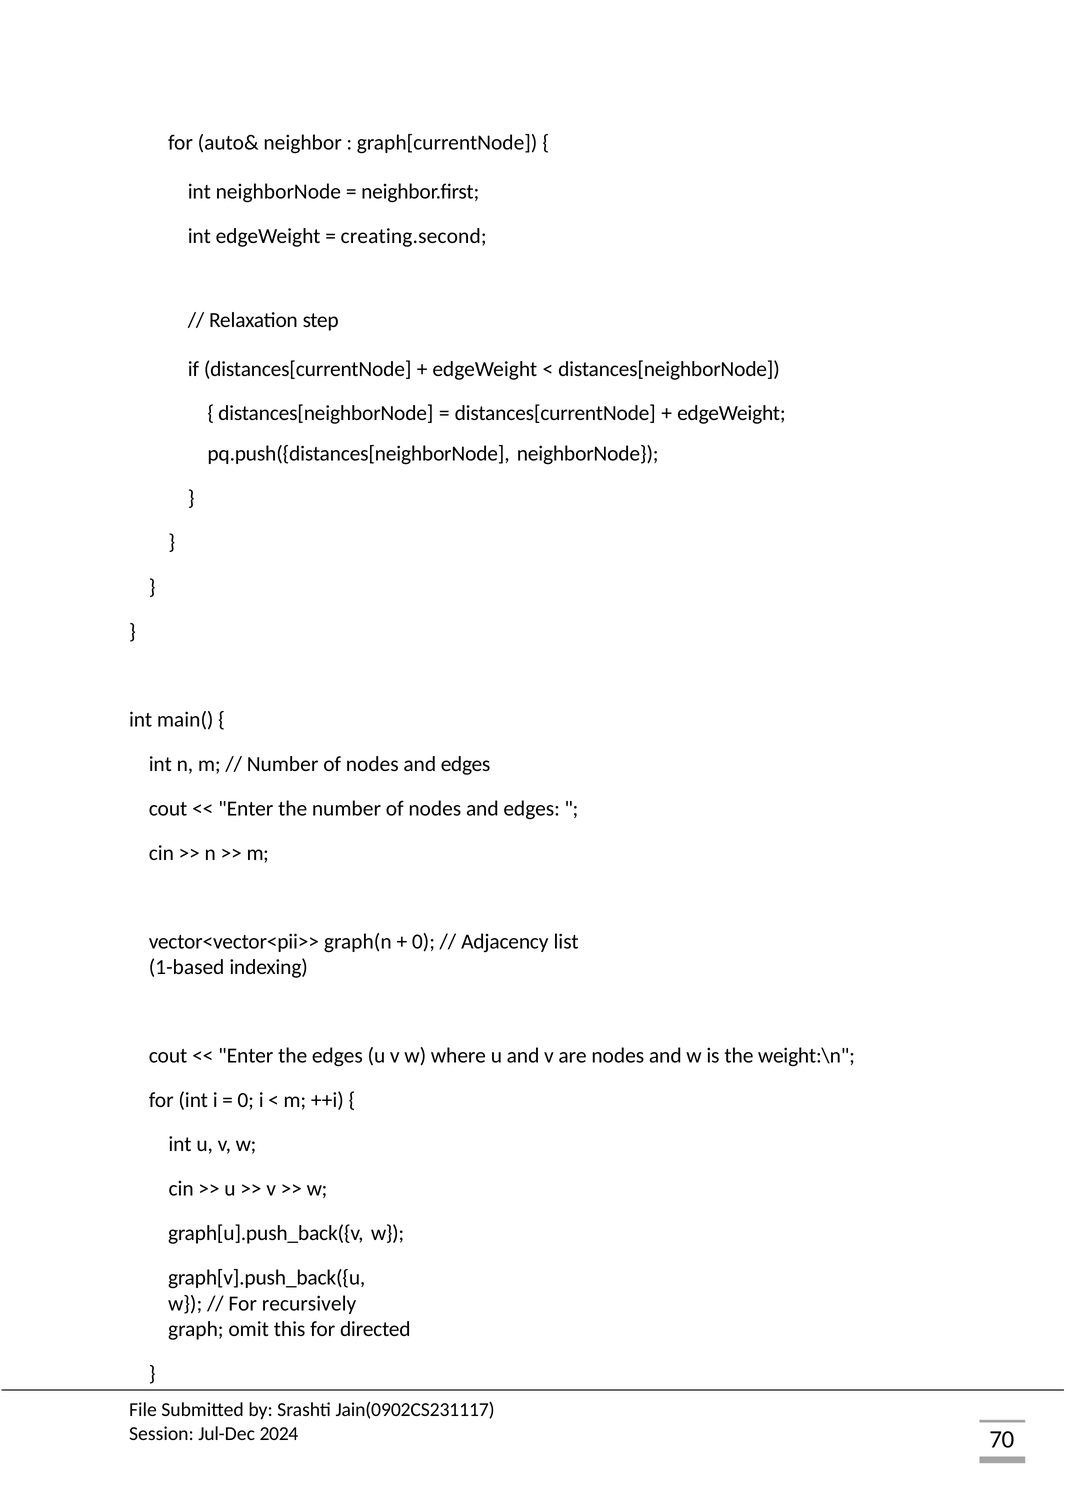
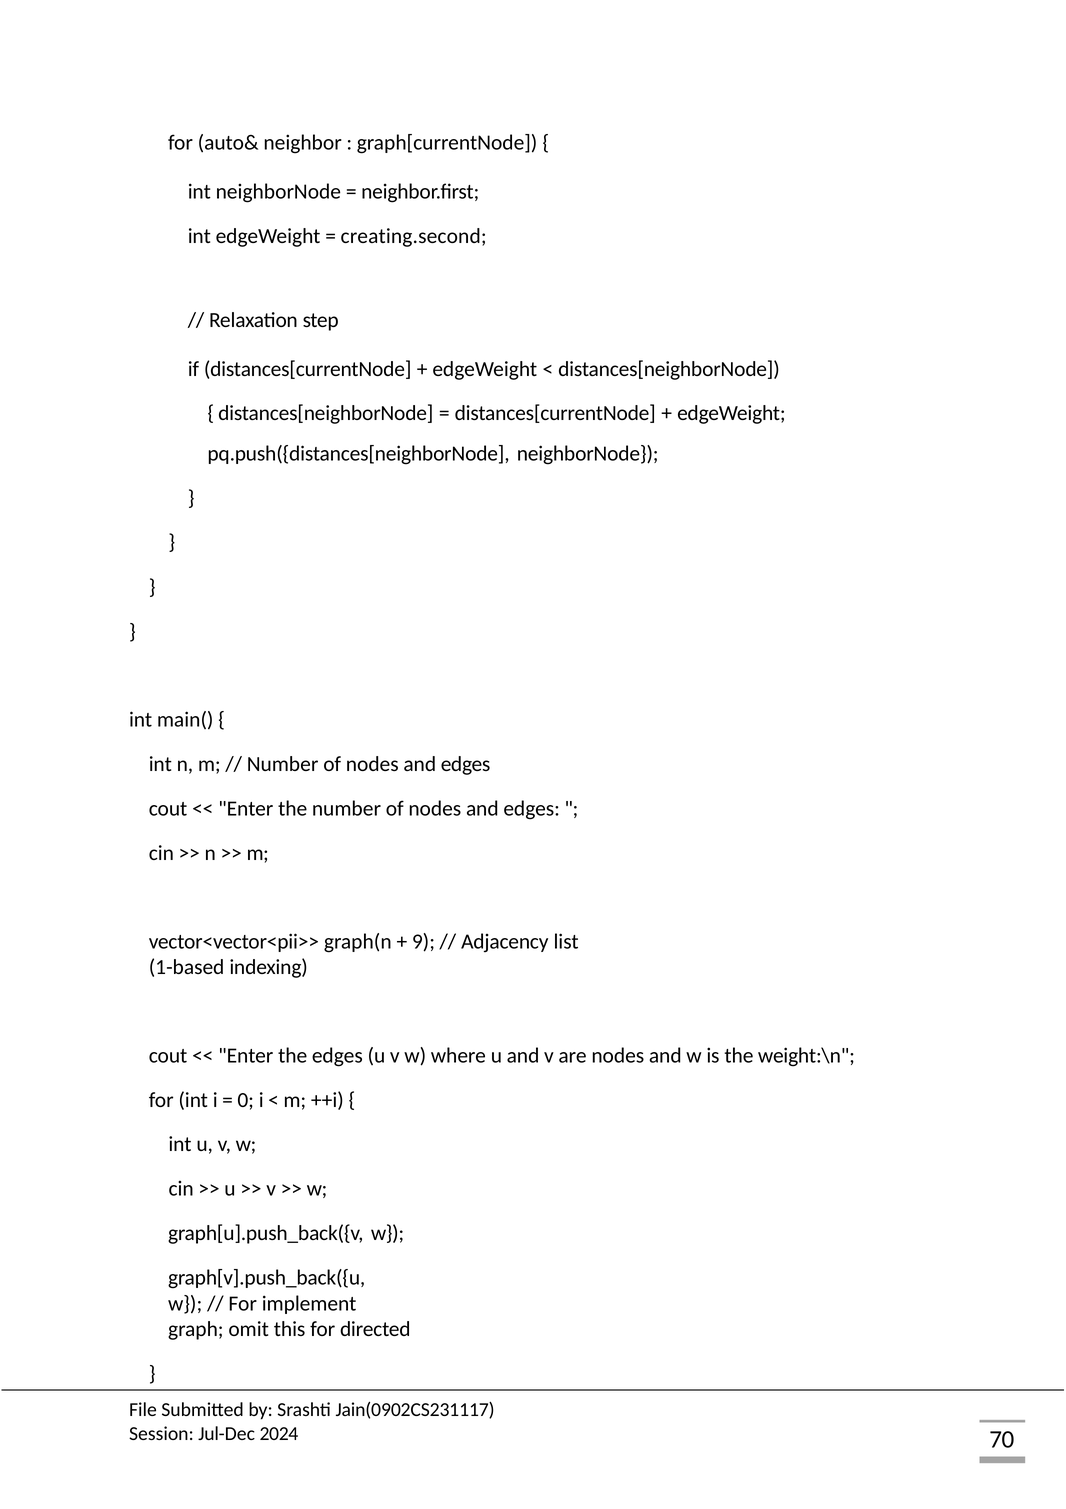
0: 0 -> 9 (423, 941)
recursively: recursively -> implement (309, 1303)
